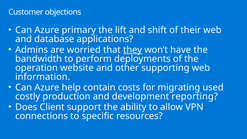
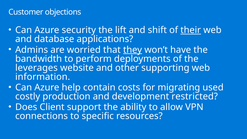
primary: primary -> security (79, 30)
their underline: none -> present (191, 30)
operation: operation -> leverages (36, 68)
reporting: reporting -> restricted (195, 96)
